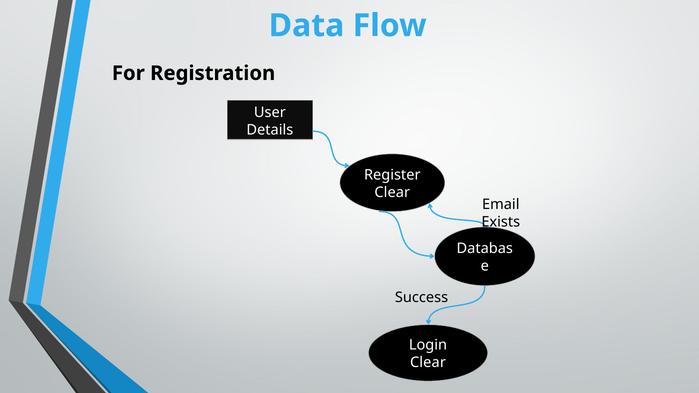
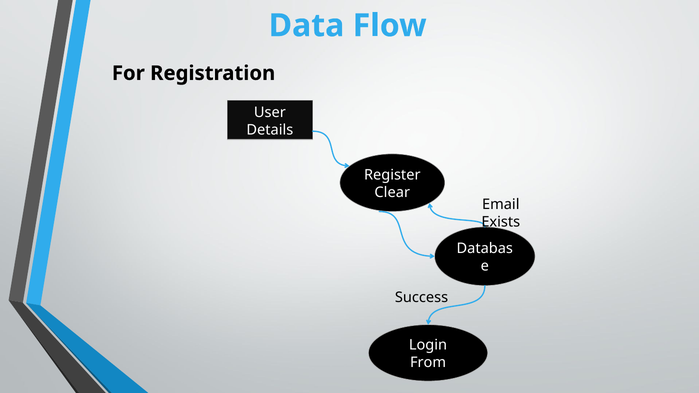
Clear: Clear -> From (428, 363)
